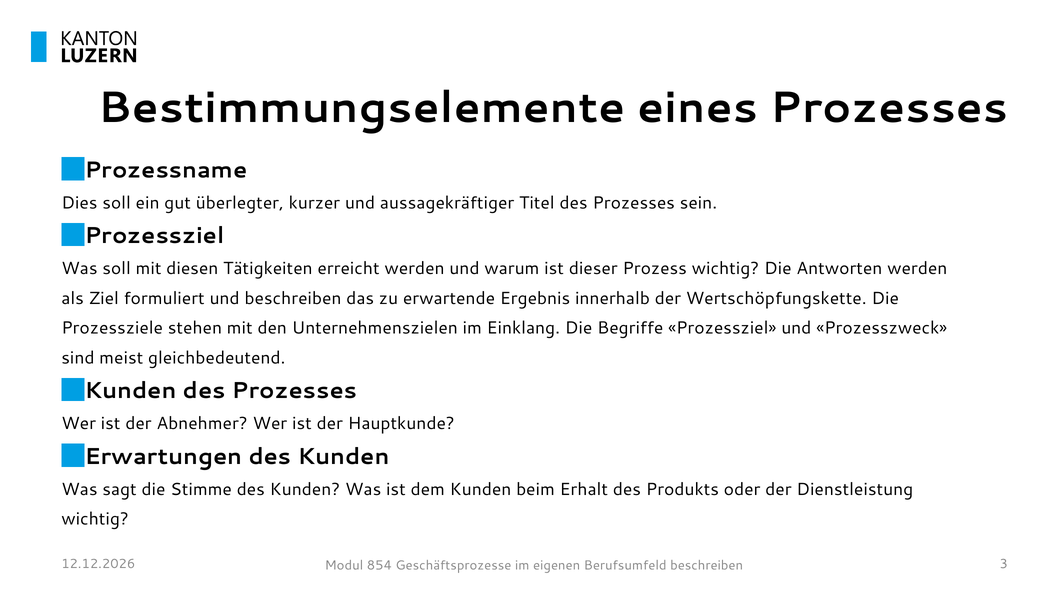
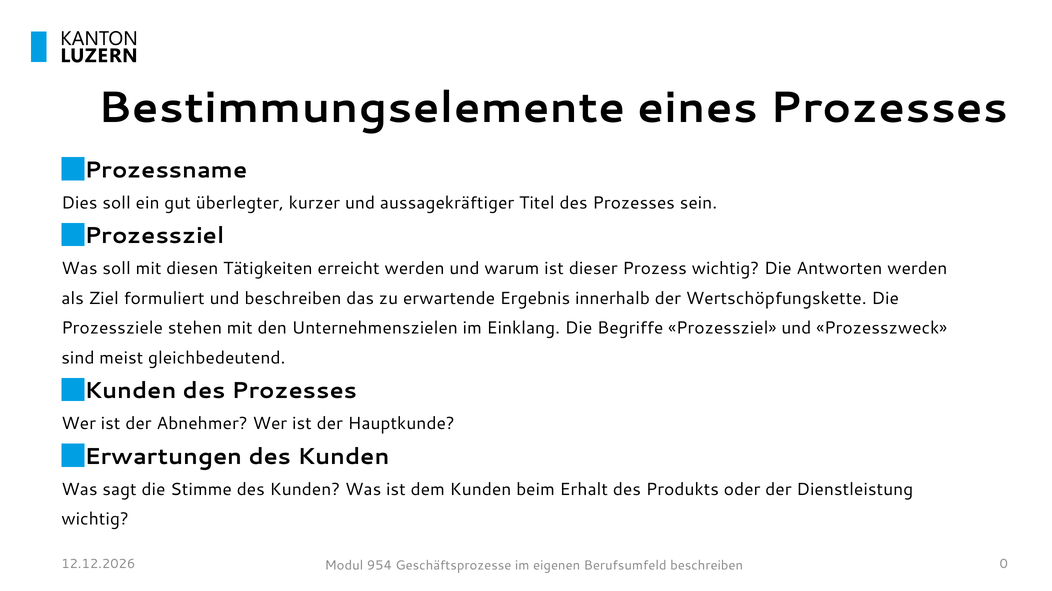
854: 854 -> 954 (379, 566)
3: 3 -> 0 (1004, 565)
